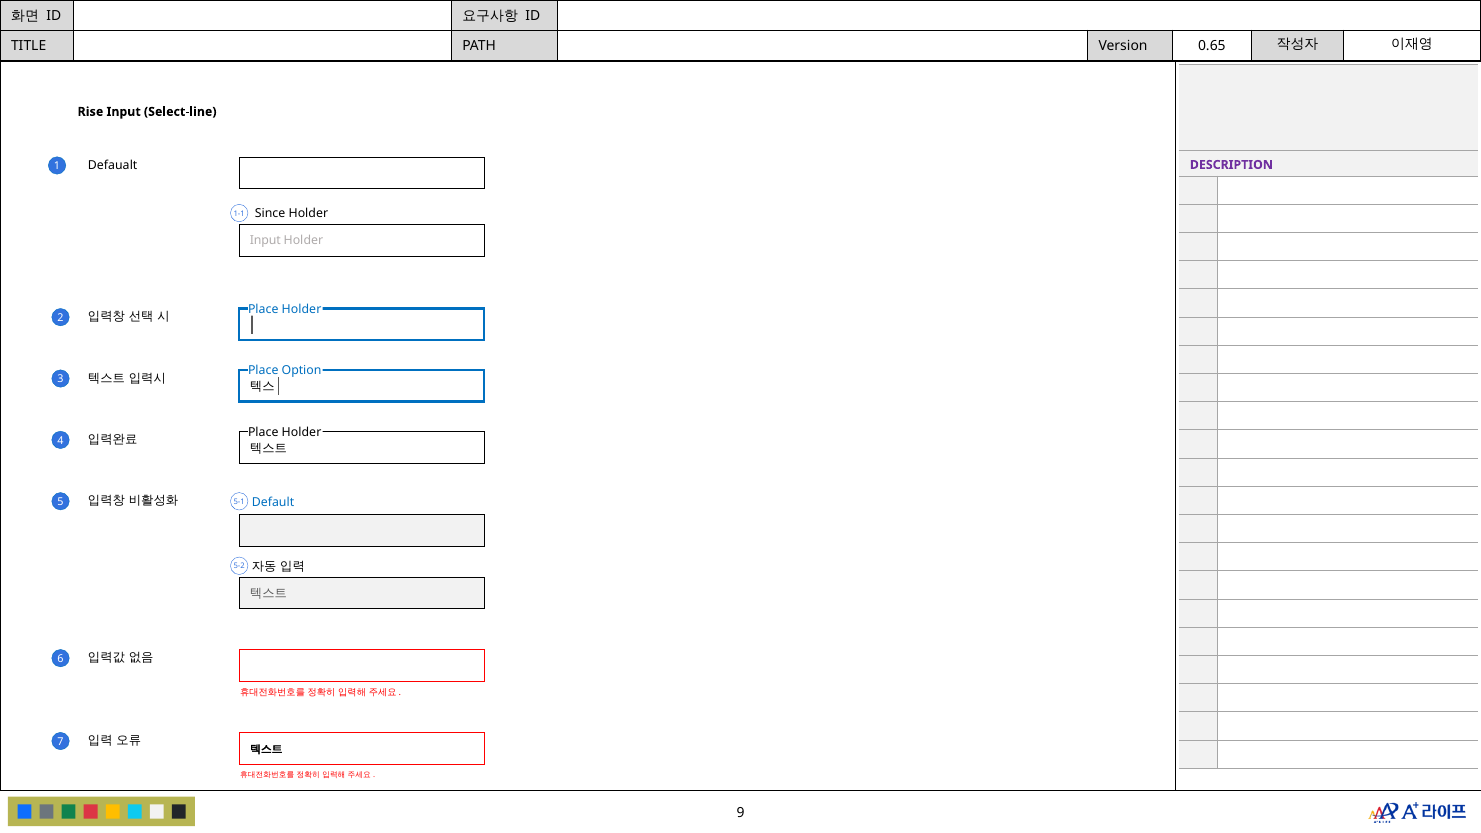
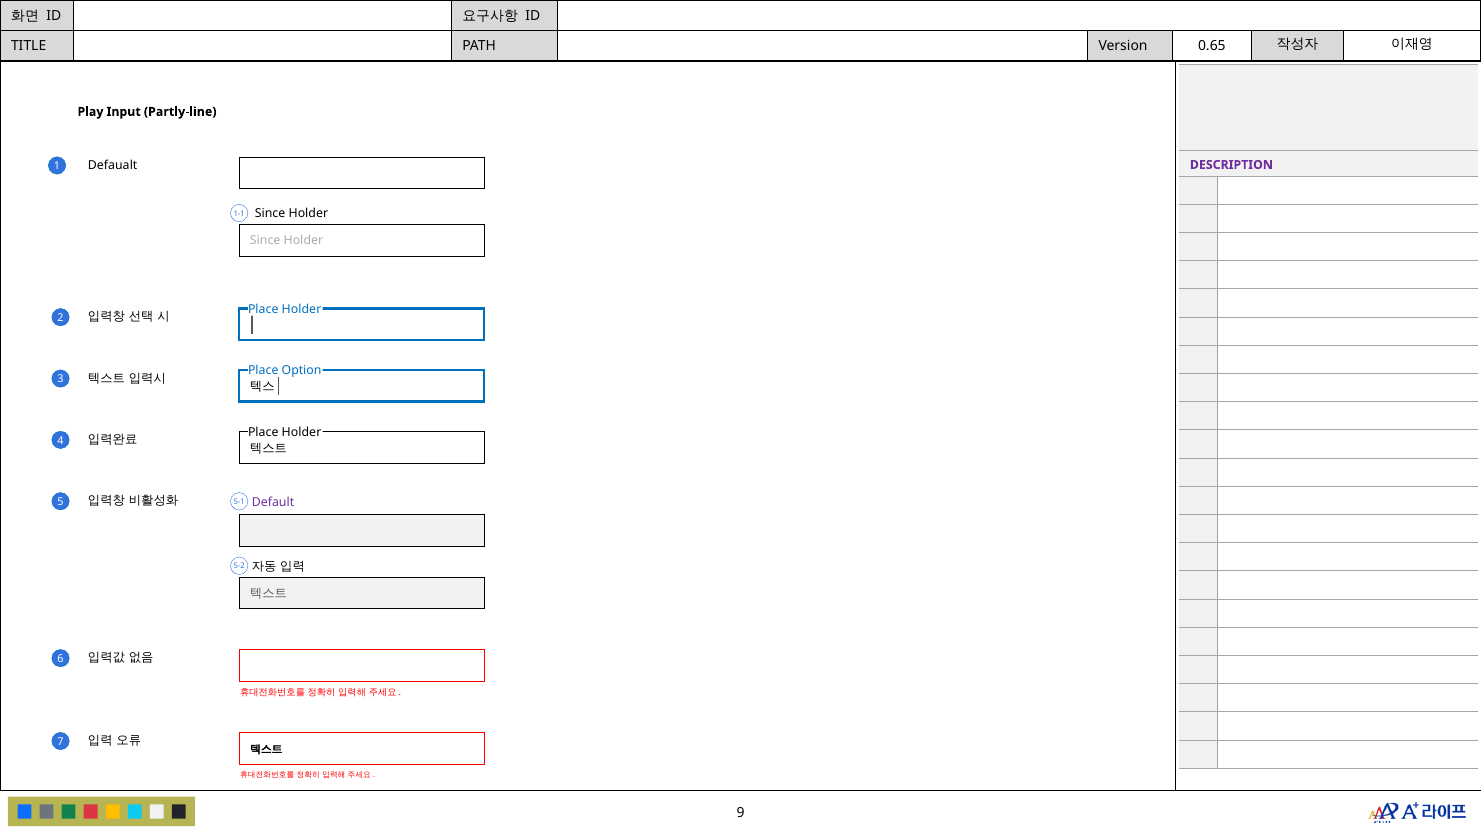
Rise: Rise -> Play (90, 112)
Select-line: Select-line -> Partly-line (180, 112)
Input: Input -> Since (265, 241)
Default colour: blue -> purple (273, 502)
